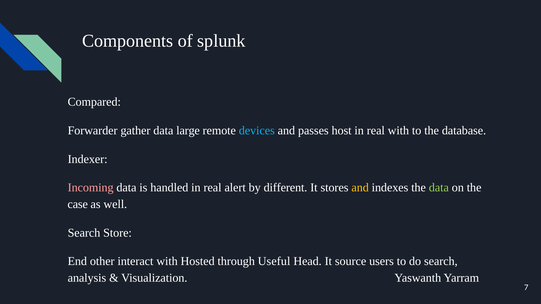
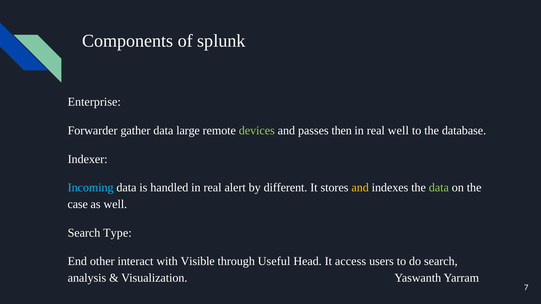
Compared: Compared -> Enterprise (94, 102)
devices colour: light blue -> light green (257, 131)
host: host -> then (342, 131)
real with: with -> well (398, 131)
Incoming colour: pink -> light blue (91, 188)
Store: Store -> Type (117, 233)
Hosted: Hosted -> Visible (198, 262)
source: source -> access (351, 262)
